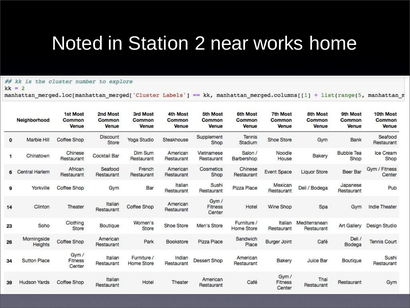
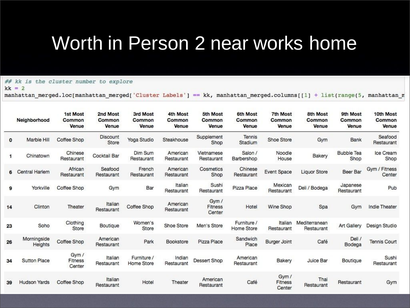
Noted: Noted -> Worth (77, 43)
Station: Station -> Person (159, 43)
